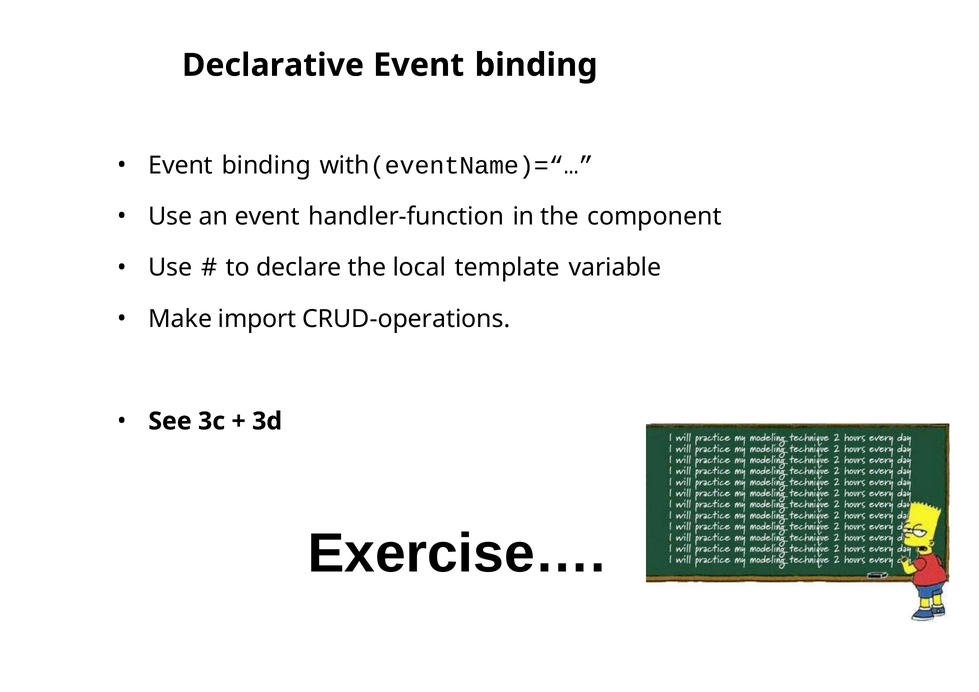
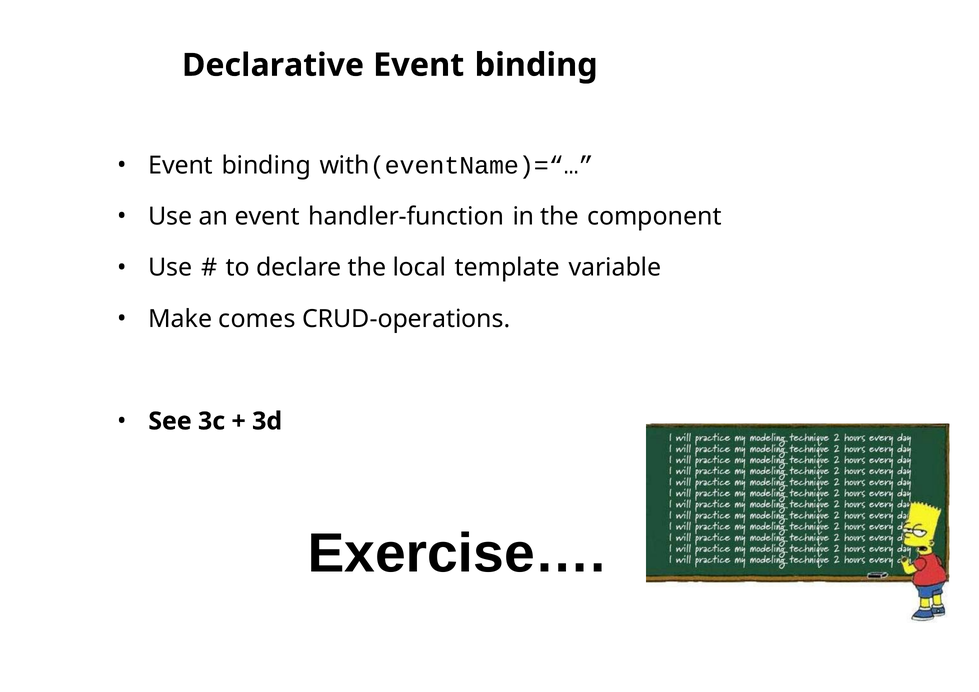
import: import -> comes (257, 319)
